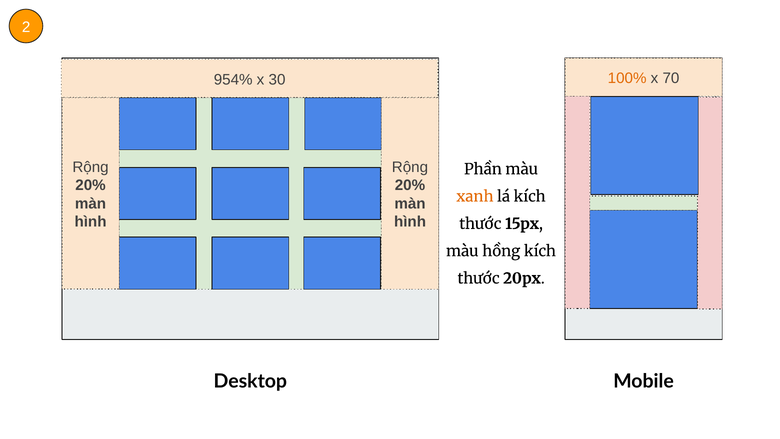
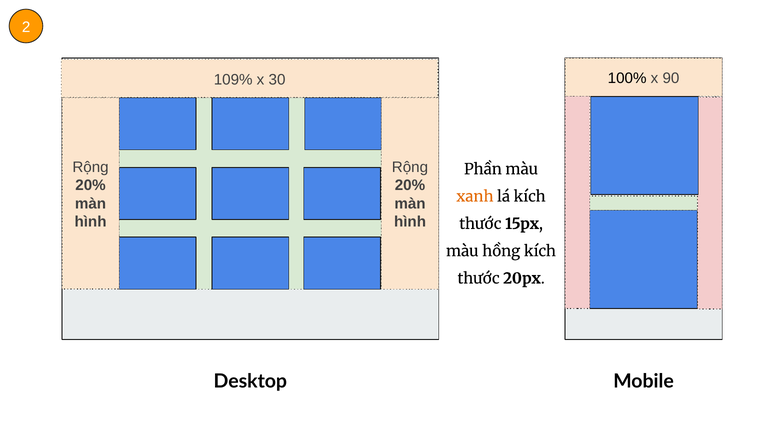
100% colour: orange -> black (627, 78)
70: 70 -> 90 (671, 78)
954%: 954% -> 109% (233, 80)
